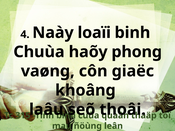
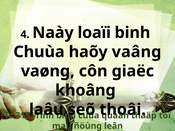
phong: phong -> vaâng (137, 52)
